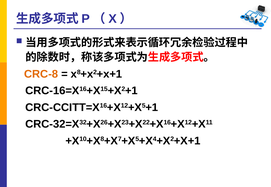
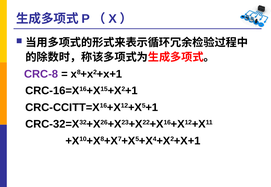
CRC-8 colour: orange -> purple (41, 74)
